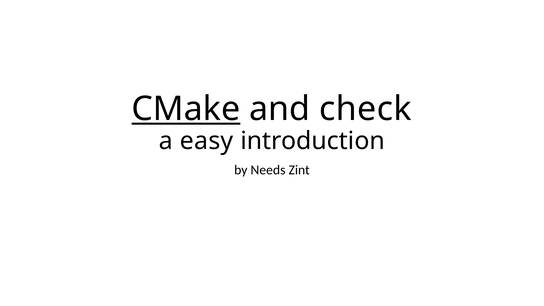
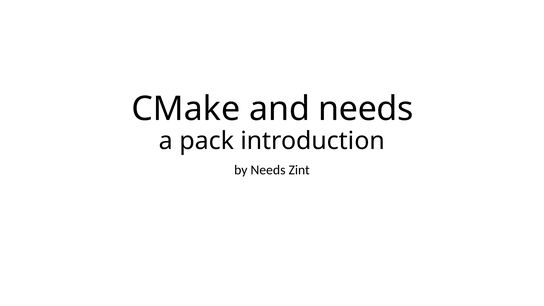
CMake underline: present -> none (186, 109)
and check: check -> needs (366, 109)
easy: easy -> pack (207, 141)
